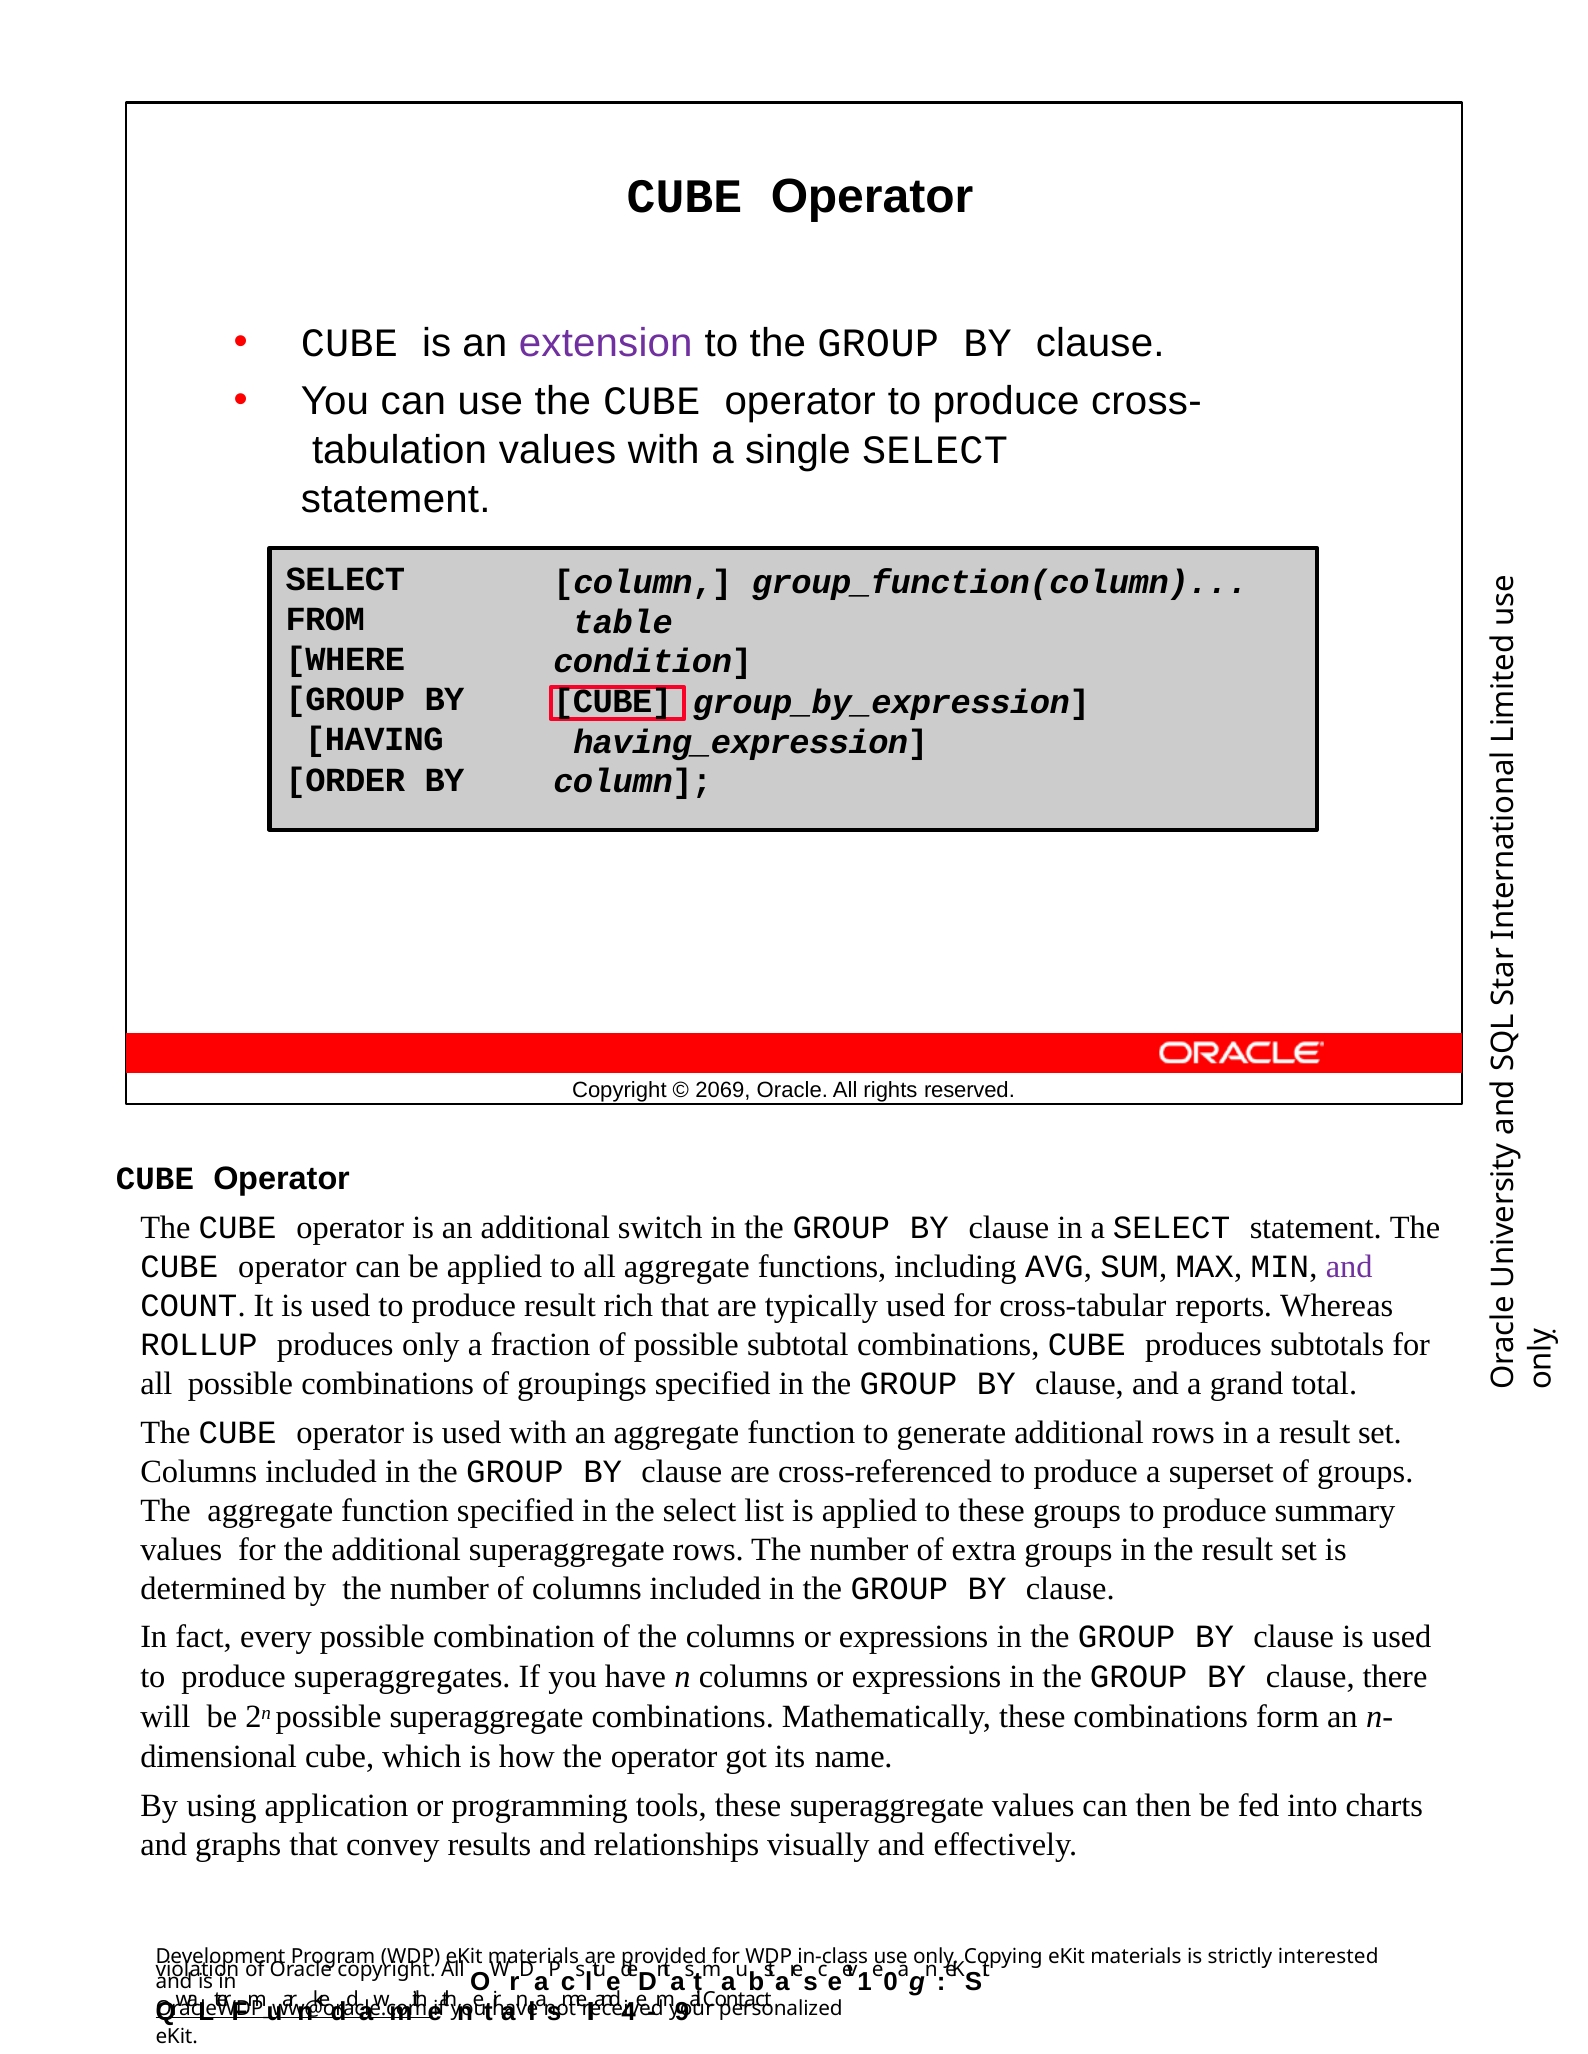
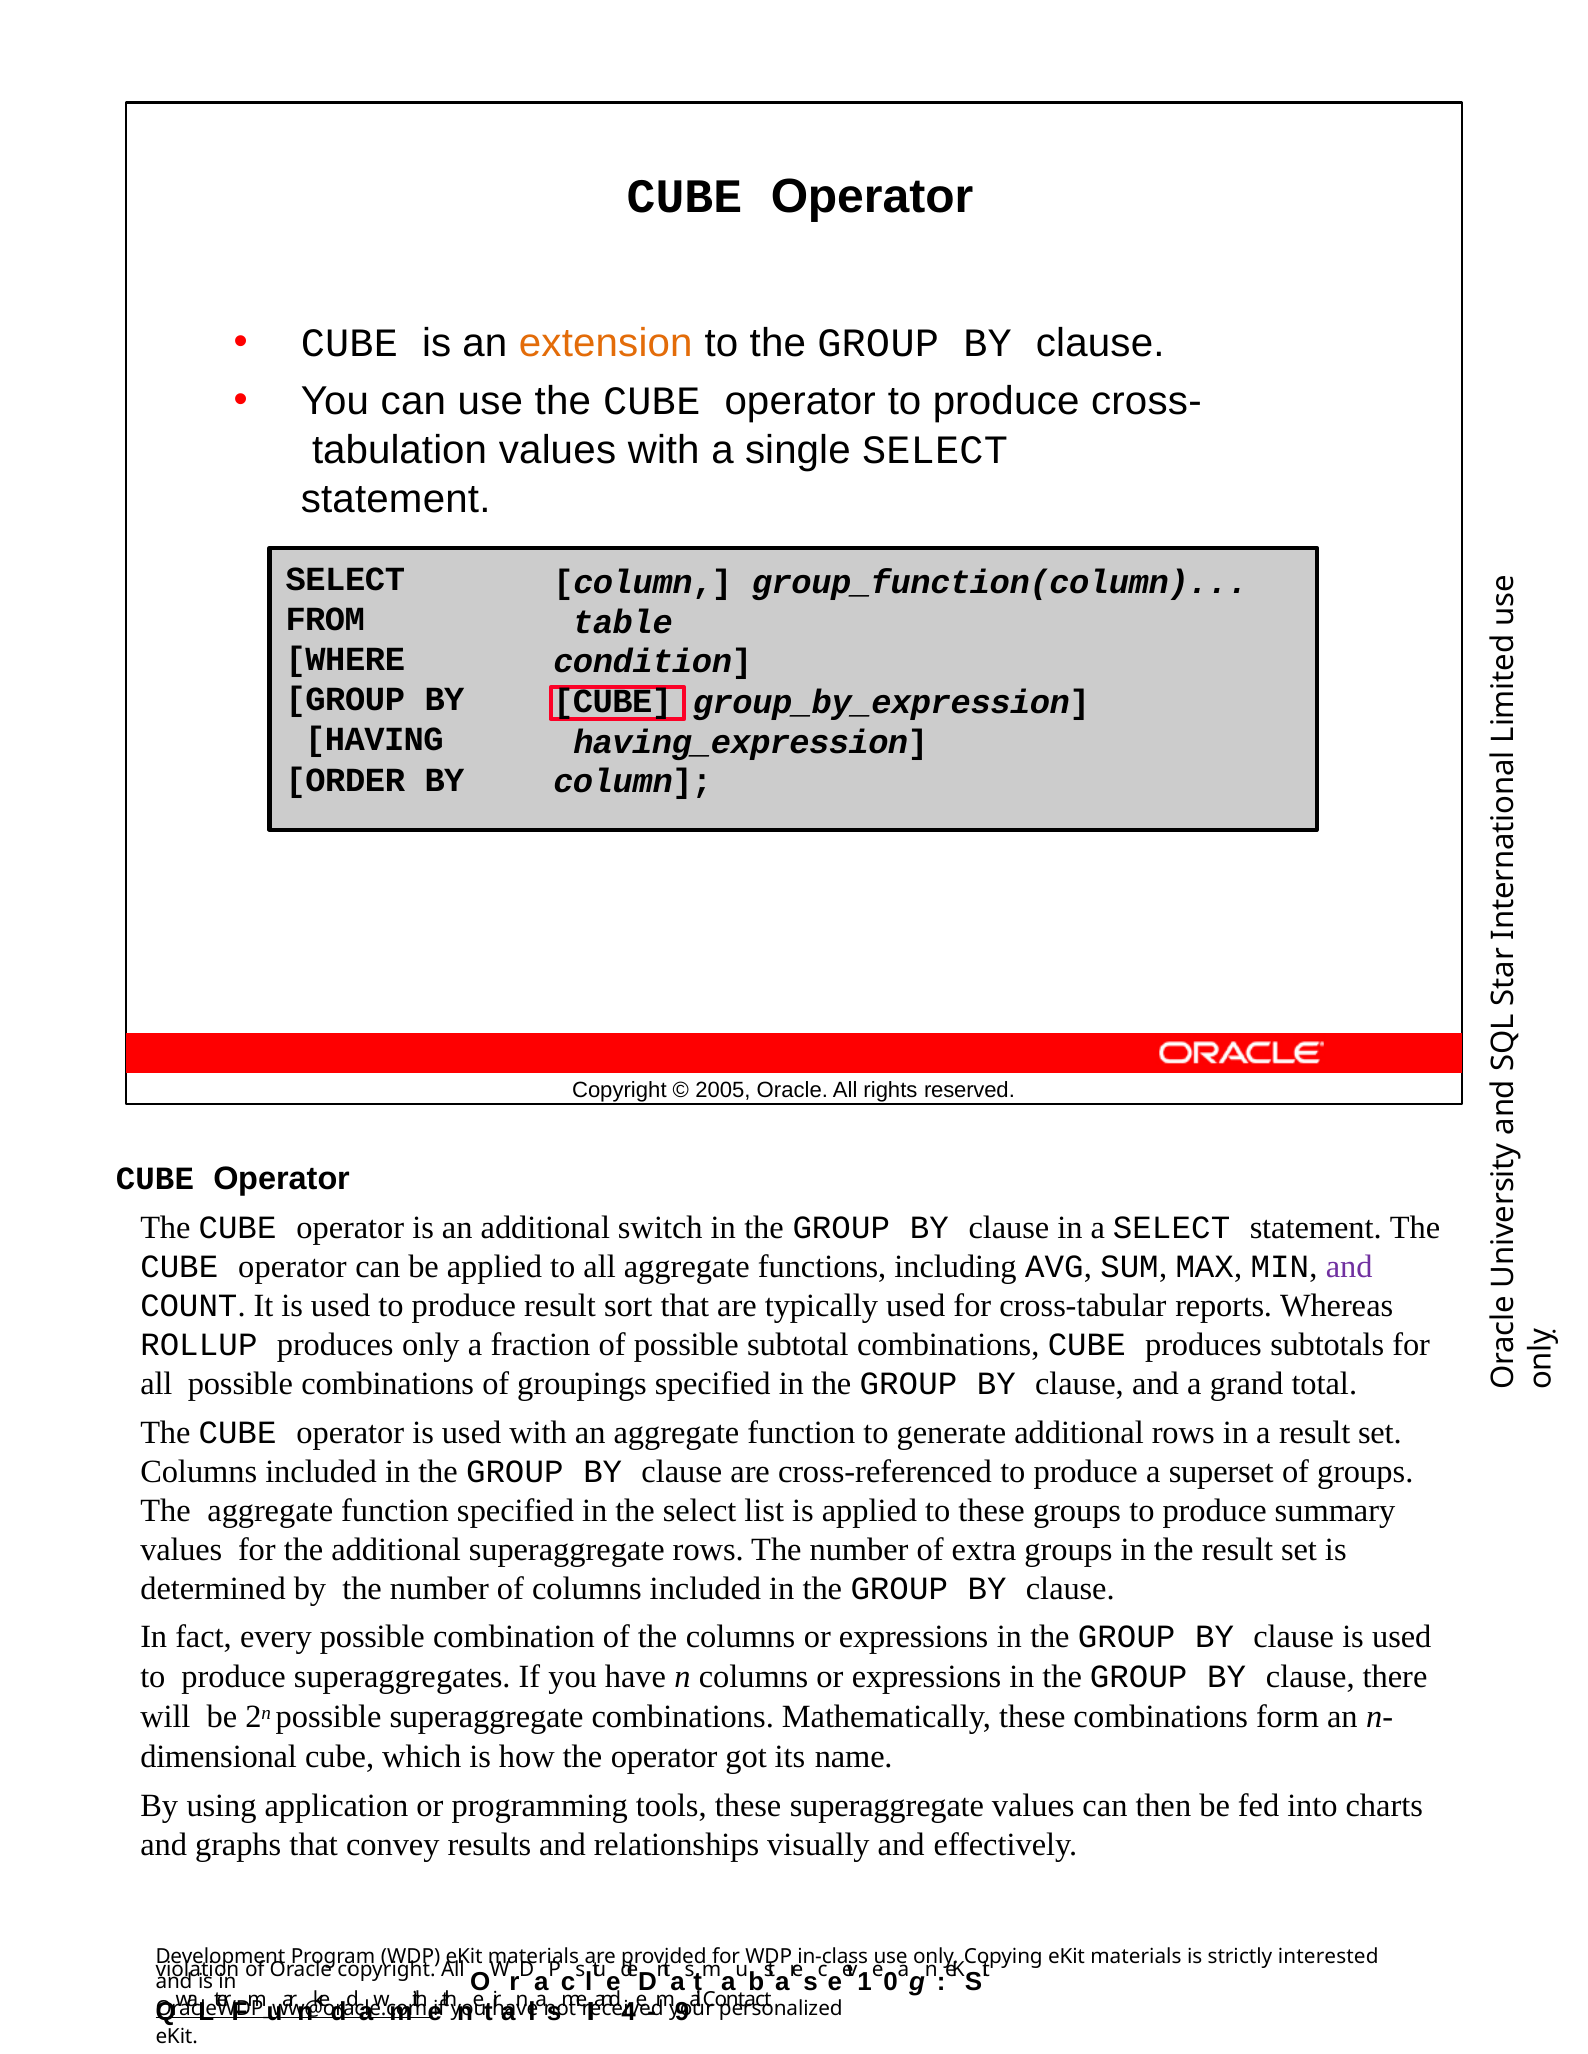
extension colour: purple -> orange (606, 343)
2069: 2069 -> 2005 (723, 1090)
rich: rich -> sort (628, 1306)
